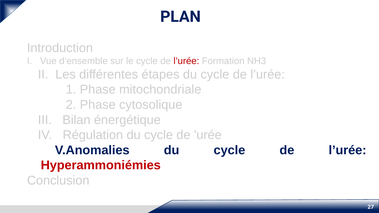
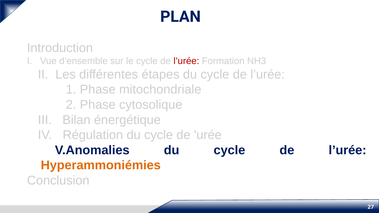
Hyperammoniémies colour: red -> orange (101, 165)
